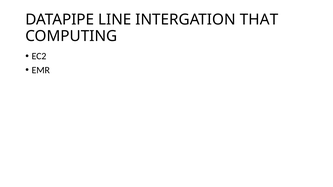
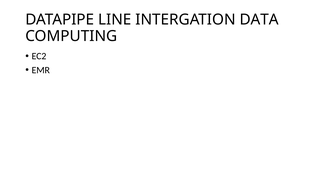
THAT: THAT -> DATA (259, 20)
